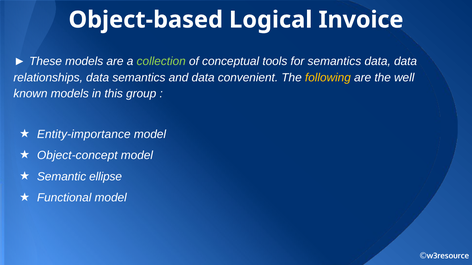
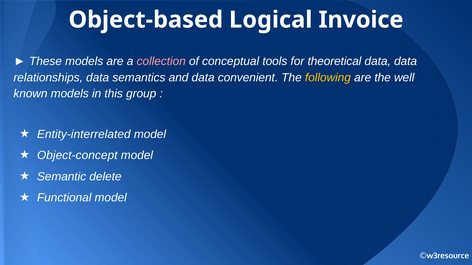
collection colour: light green -> pink (161, 61)
for semantics: semantics -> theoretical (334, 61)
Entity-importance: Entity-importance -> Entity-interrelated (84, 134)
ellipse: ellipse -> delete (105, 177)
